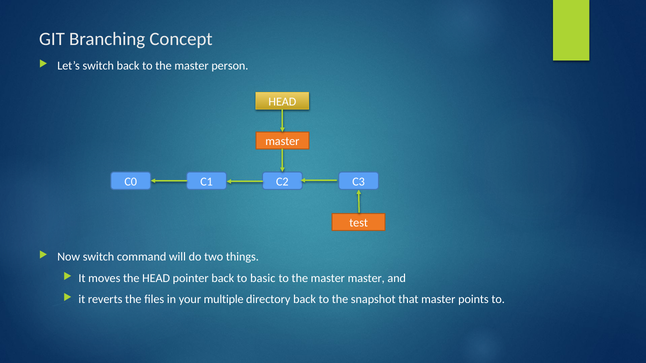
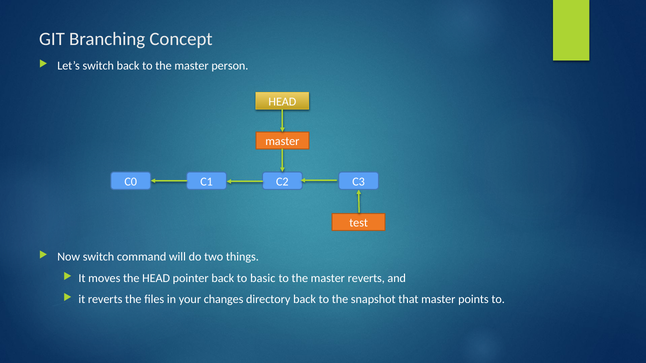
master master: master -> reverts (366, 279)
multiple: multiple -> changes (224, 300)
